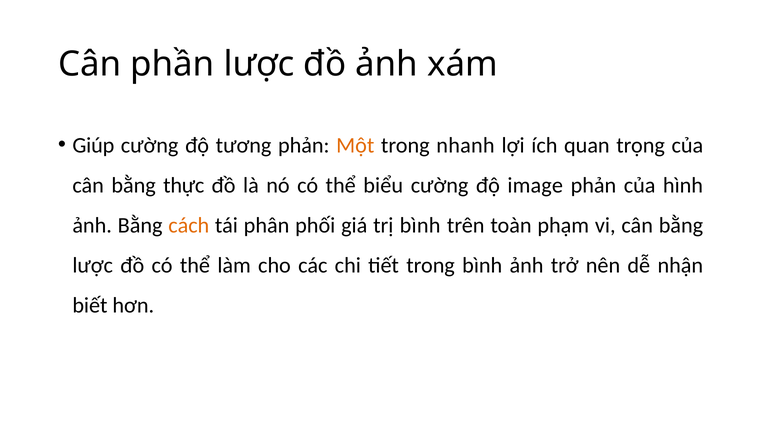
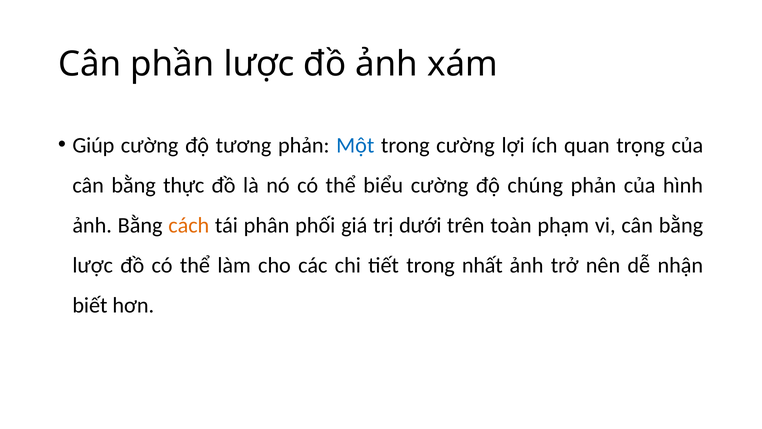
Một colour: orange -> blue (355, 145)
trong nhanh: nhanh -> cường (465, 145)
image: image -> chúng (535, 185)
trị bình: bình -> dưới (420, 225)
trong bình: bình -> nhất (482, 265)
